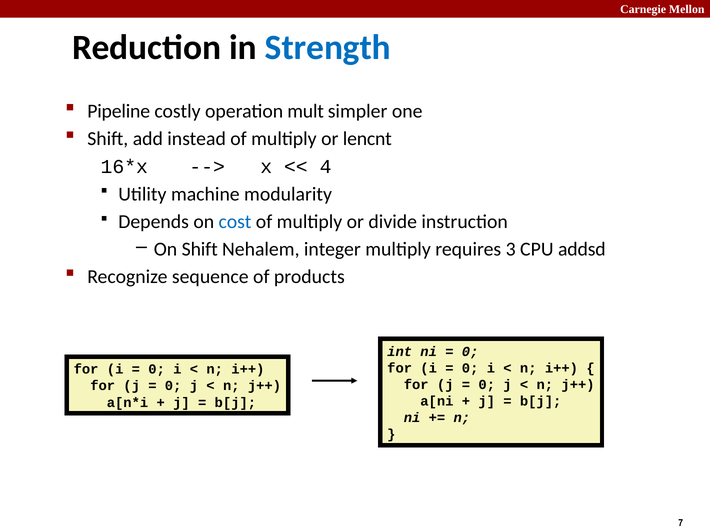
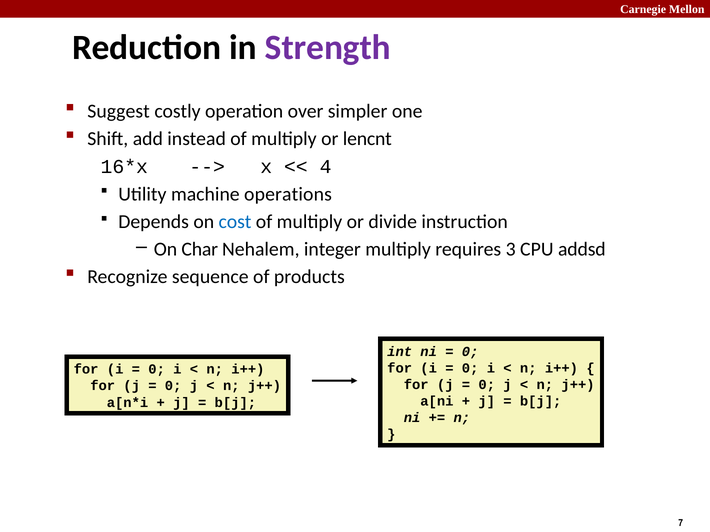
Strength colour: blue -> purple (328, 48)
Pipeline: Pipeline -> Suggest (119, 111)
mult: mult -> over (306, 111)
modularity: modularity -> operations (288, 194)
On Shift: Shift -> Char (200, 250)
